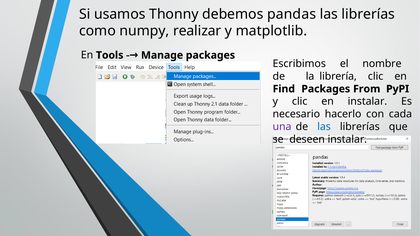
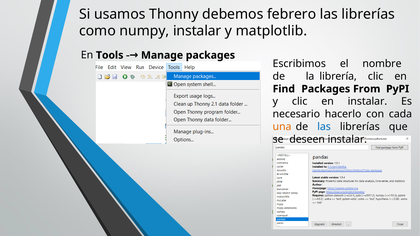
pandas: pandas -> febrero (292, 14)
numpy realizar: realizar -> instalar (197, 31)
una colour: purple -> orange (282, 127)
